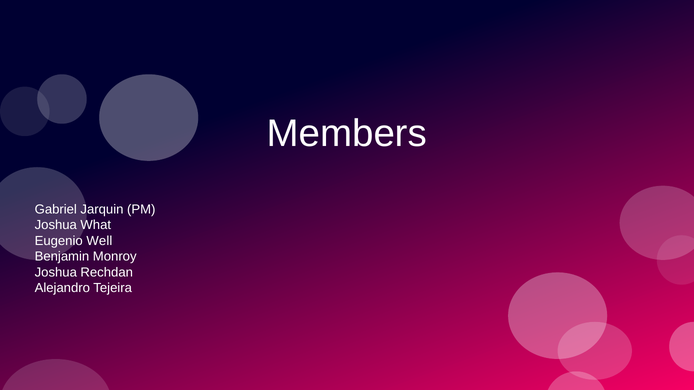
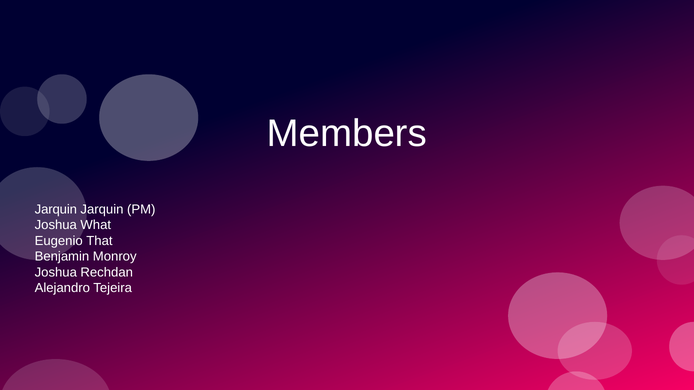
Gabriel: Gabriel -> Jarquin (56, 210)
Well: Well -> That (99, 241)
